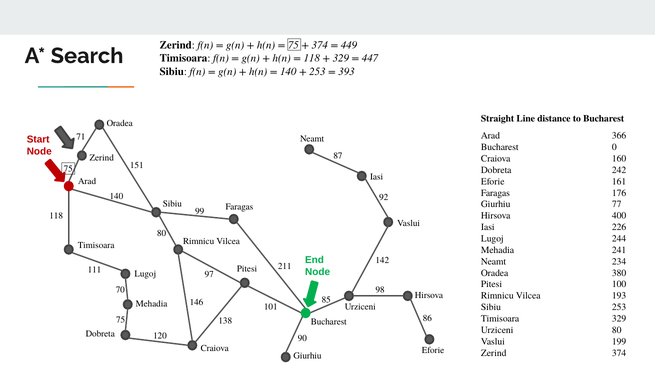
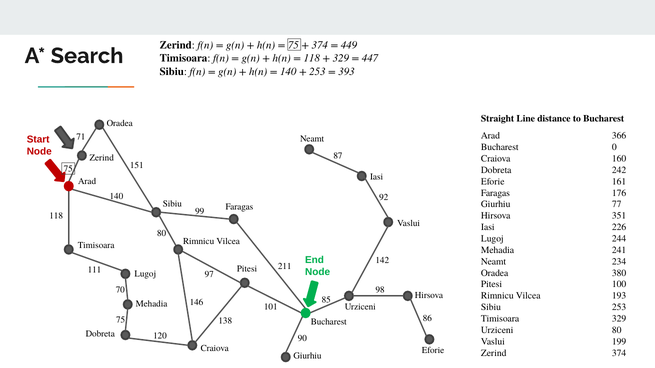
400: 400 -> 351 (619, 216)
